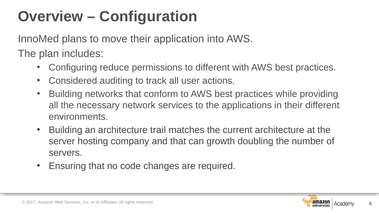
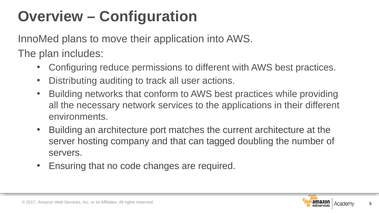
Considered: Considered -> Distributing (73, 81)
trail: trail -> port (158, 130)
growth: growth -> tagged (221, 141)
